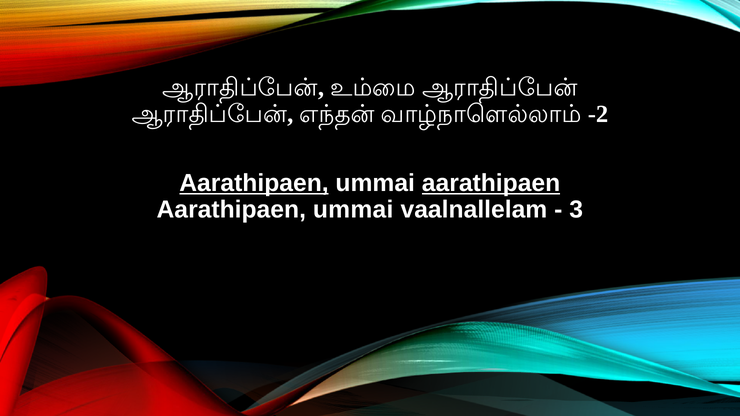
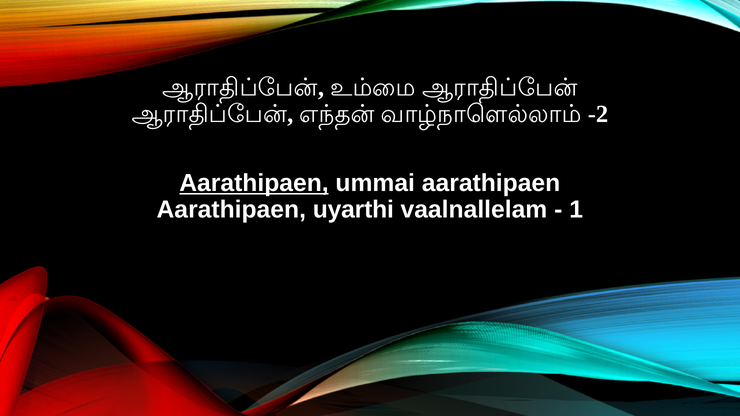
aarathipaen underline: present -> none (491, 183)
ummai: ummai -> uyarthi (353, 210)
3: 3 -> 1 (576, 210)
